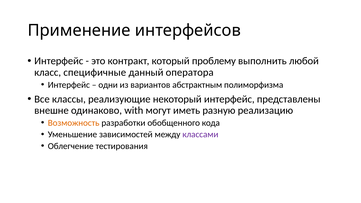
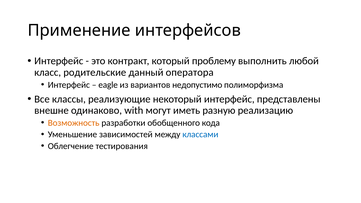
специфичные: специфичные -> родительские (95, 72)
одни: одни -> eagle (108, 85)
абстрактным: абстрактным -> недопустимо (197, 85)
классами colour: purple -> blue (200, 135)
